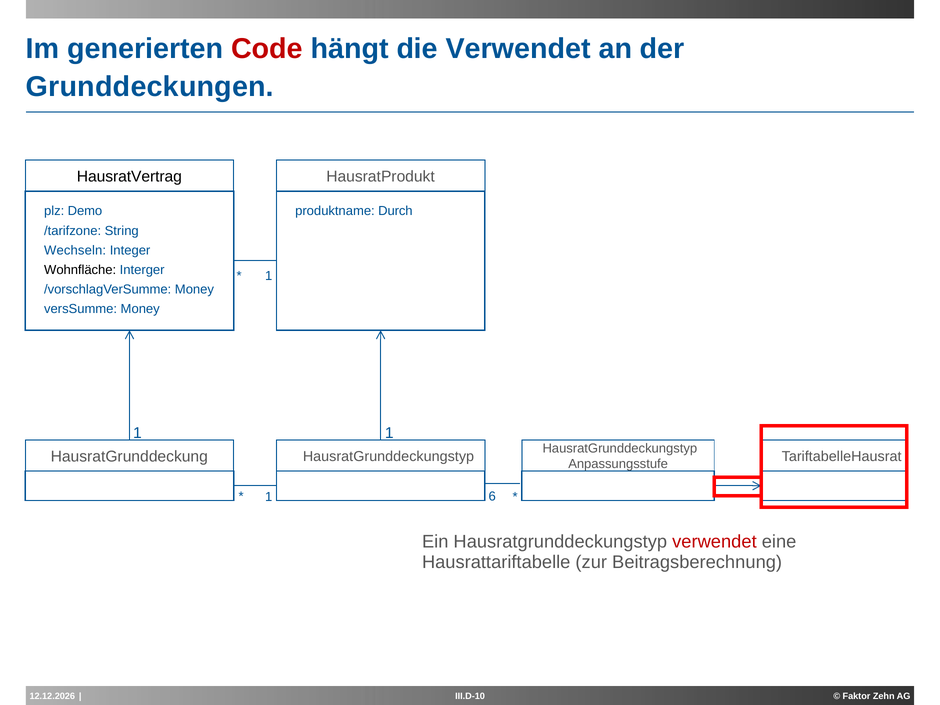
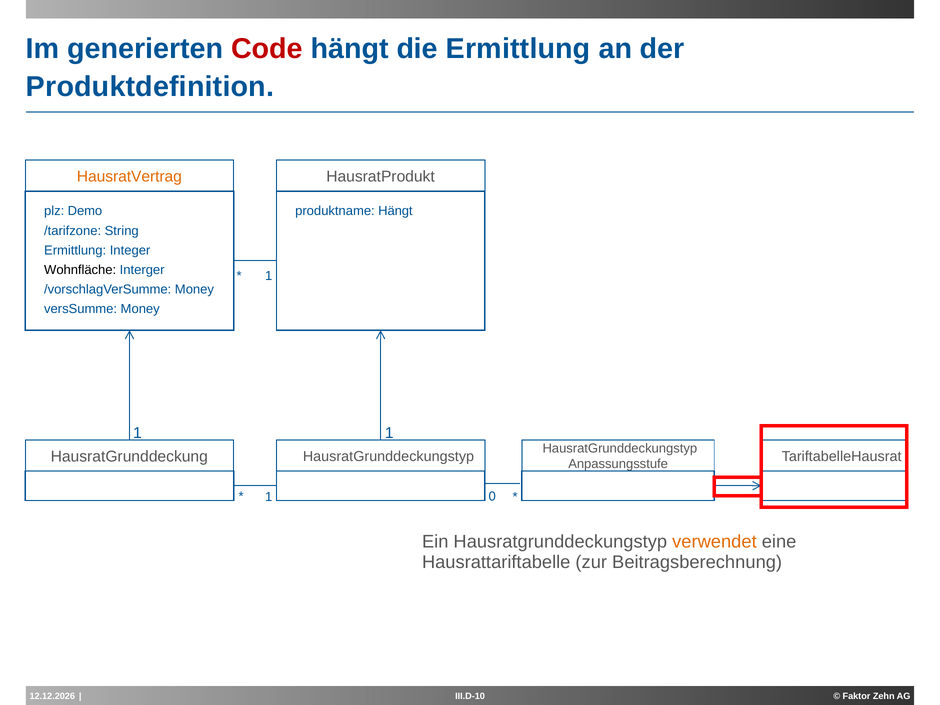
die Verwendet: Verwendet -> Ermittlung (518, 49)
Grunddeckungen: Grunddeckungen -> Produktdefinition (150, 87)
HausratVertrag colour: black -> orange (129, 177)
produktname Durch: Durch -> Hängt (395, 211)
Wechseln: Wechseln -> Ermittlung (75, 250)
6: 6 -> 0 (492, 497)
verwendet colour: red -> orange (714, 542)
